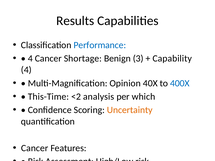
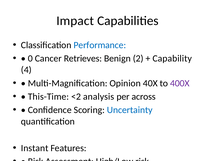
Results: Results -> Impact (75, 21)
4: 4 -> 0 (30, 58)
Shortage: Shortage -> Retrieves (83, 58)
3: 3 -> 2 (138, 58)
400X colour: blue -> purple (180, 83)
which: which -> across (144, 97)
Uncertainty colour: orange -> blue (130, 110)
Cancer: Cancer -> Instant (35, 148)
